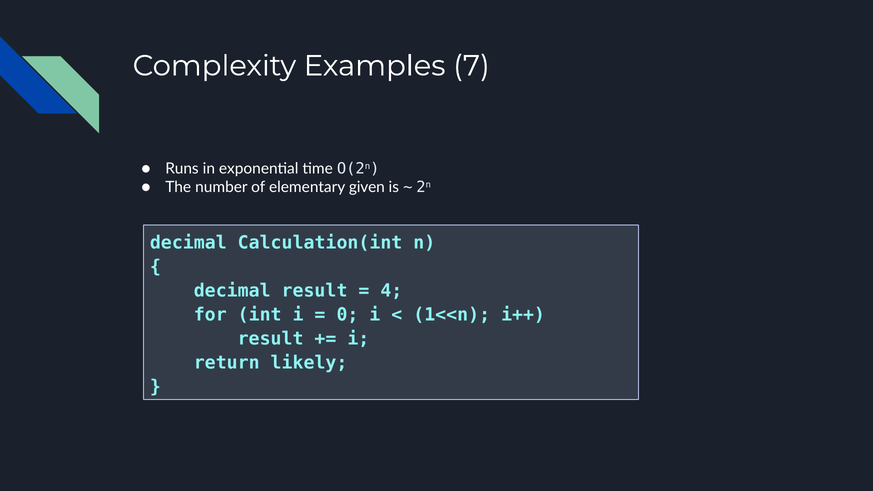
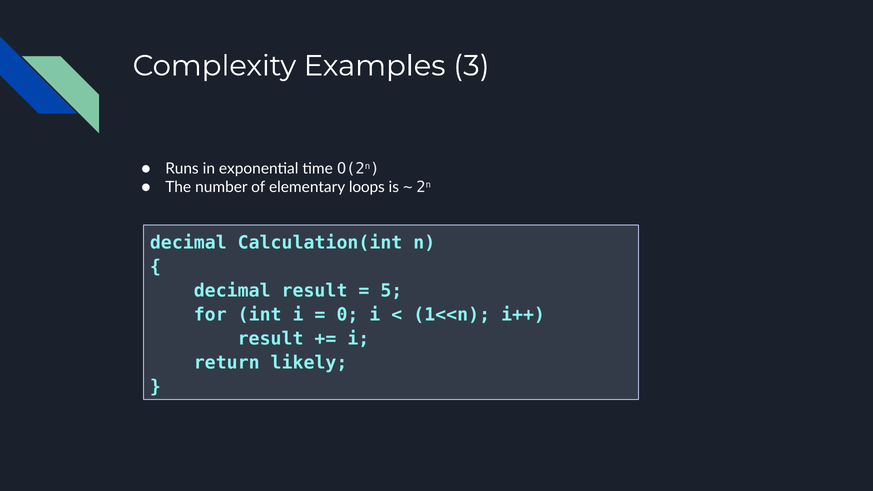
7: 7 -> 3 (471, 66)
given: given -> loops (367, 187)
4: 4 -> 5 (391, 291)
